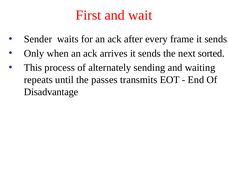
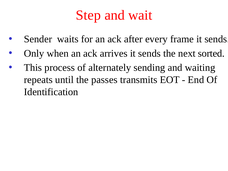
First: First -> Step (88, 15)
Disadvantage: Disadvantage -> Identification (51, 92)
